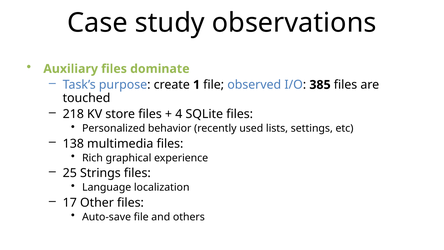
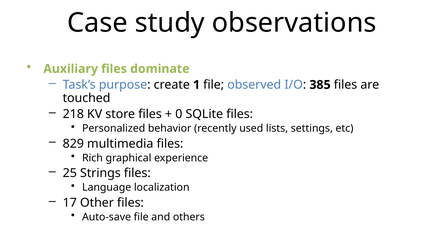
4: 4 -> 0 (179, 114)
138: 138 -> 829 (73, 144)
